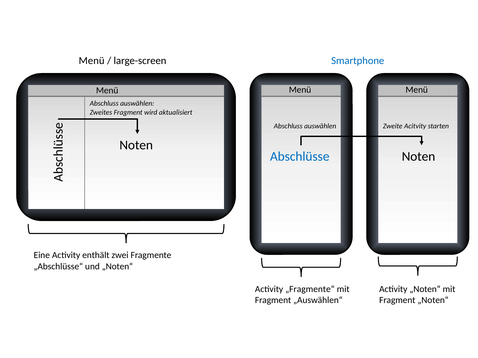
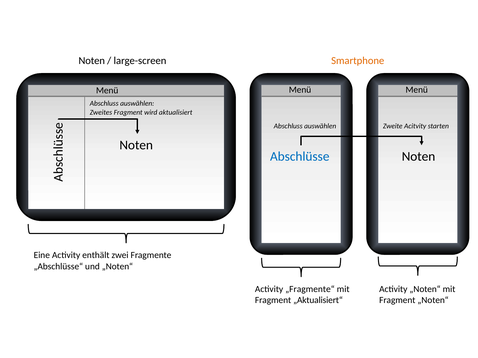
Menü: Menü -> Noten (92, 61)
Smartphone colour: blue -> orange (358, 61)
„Auswählen“: „Auswählen“ -> „Aktualisiert“ (318, 301)
